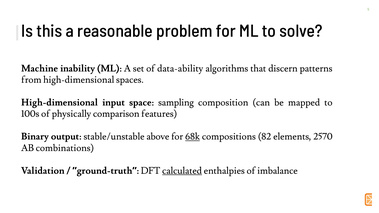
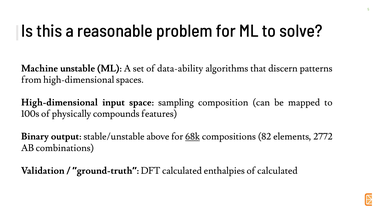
inability: inability -> unstable (78, 68)
comparison: comparison -> compounds (116, 114)
2570: 2570 -> 2772 (323, 137)
calculated underline: present -> none (182, 171)
of imbalance: imbalance -> calculated (277, 171)
